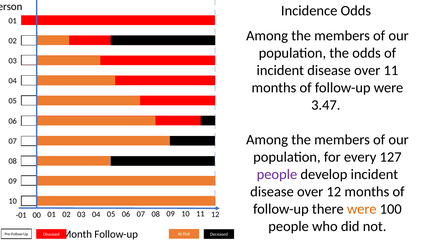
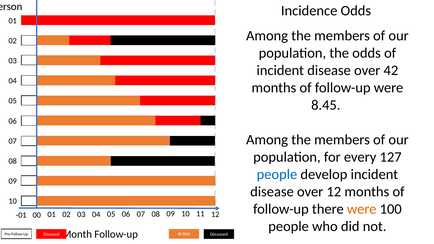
over 11: 11 -> 42 (391, 70)
3.47: 3.47 -> 8.45 (326, 105)
people colour: purple -> blue (277, 174)
